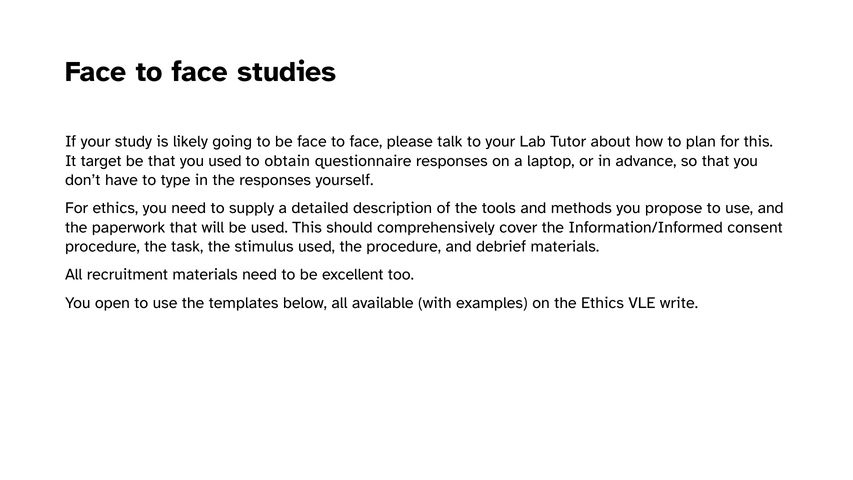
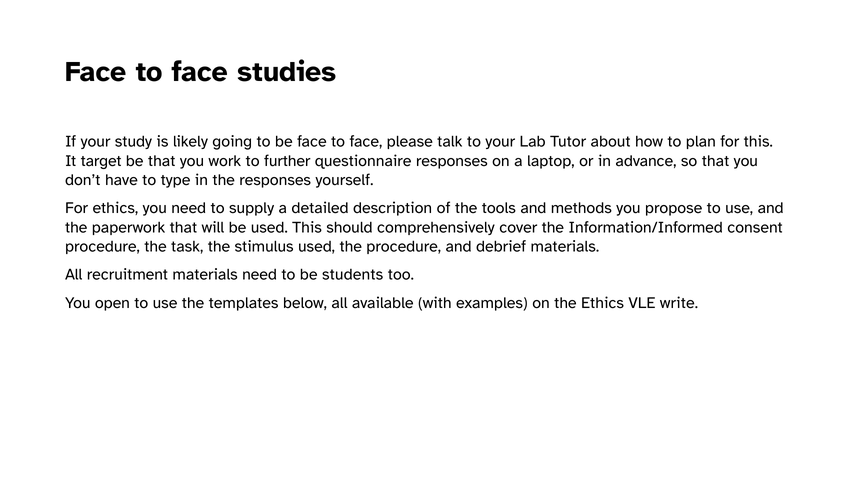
you used: used -> work (225, 161)
obtain: obtain -> further (287, 161)
excellent: excellent -> students (353, 275)
